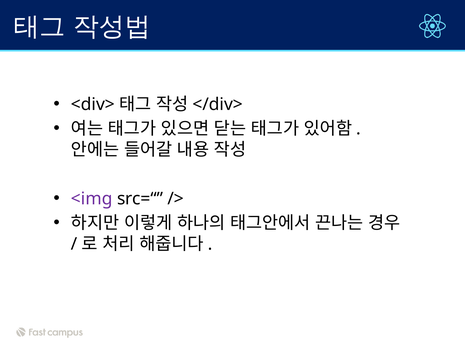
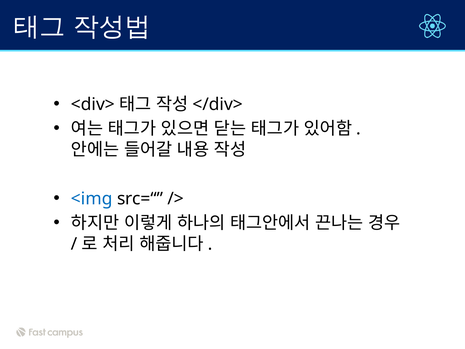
<img colour: purple -> blue (92, 198)
